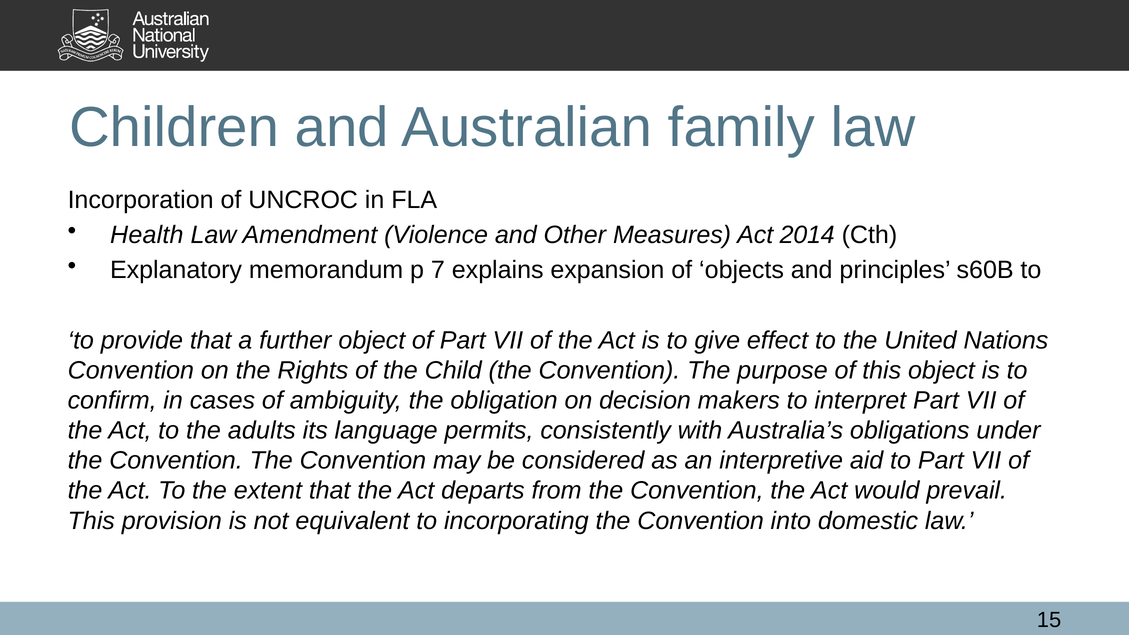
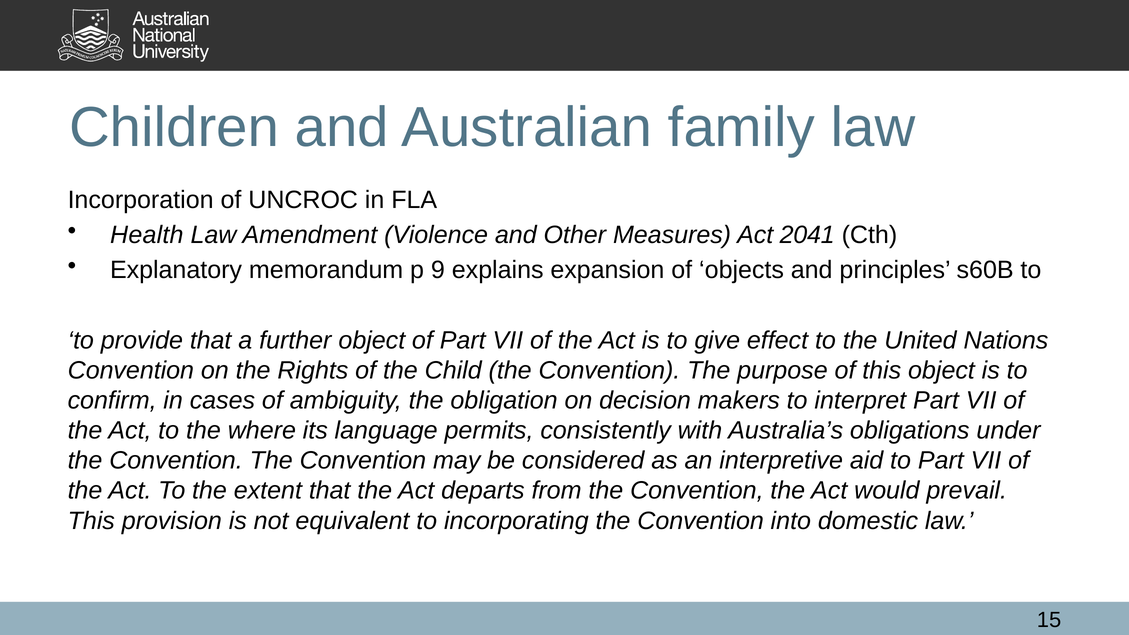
2014: 2014 -> 2041 (807, 235)
7: 7 -> 9 (438, 270)
adults: adults -> where (262, 431)
